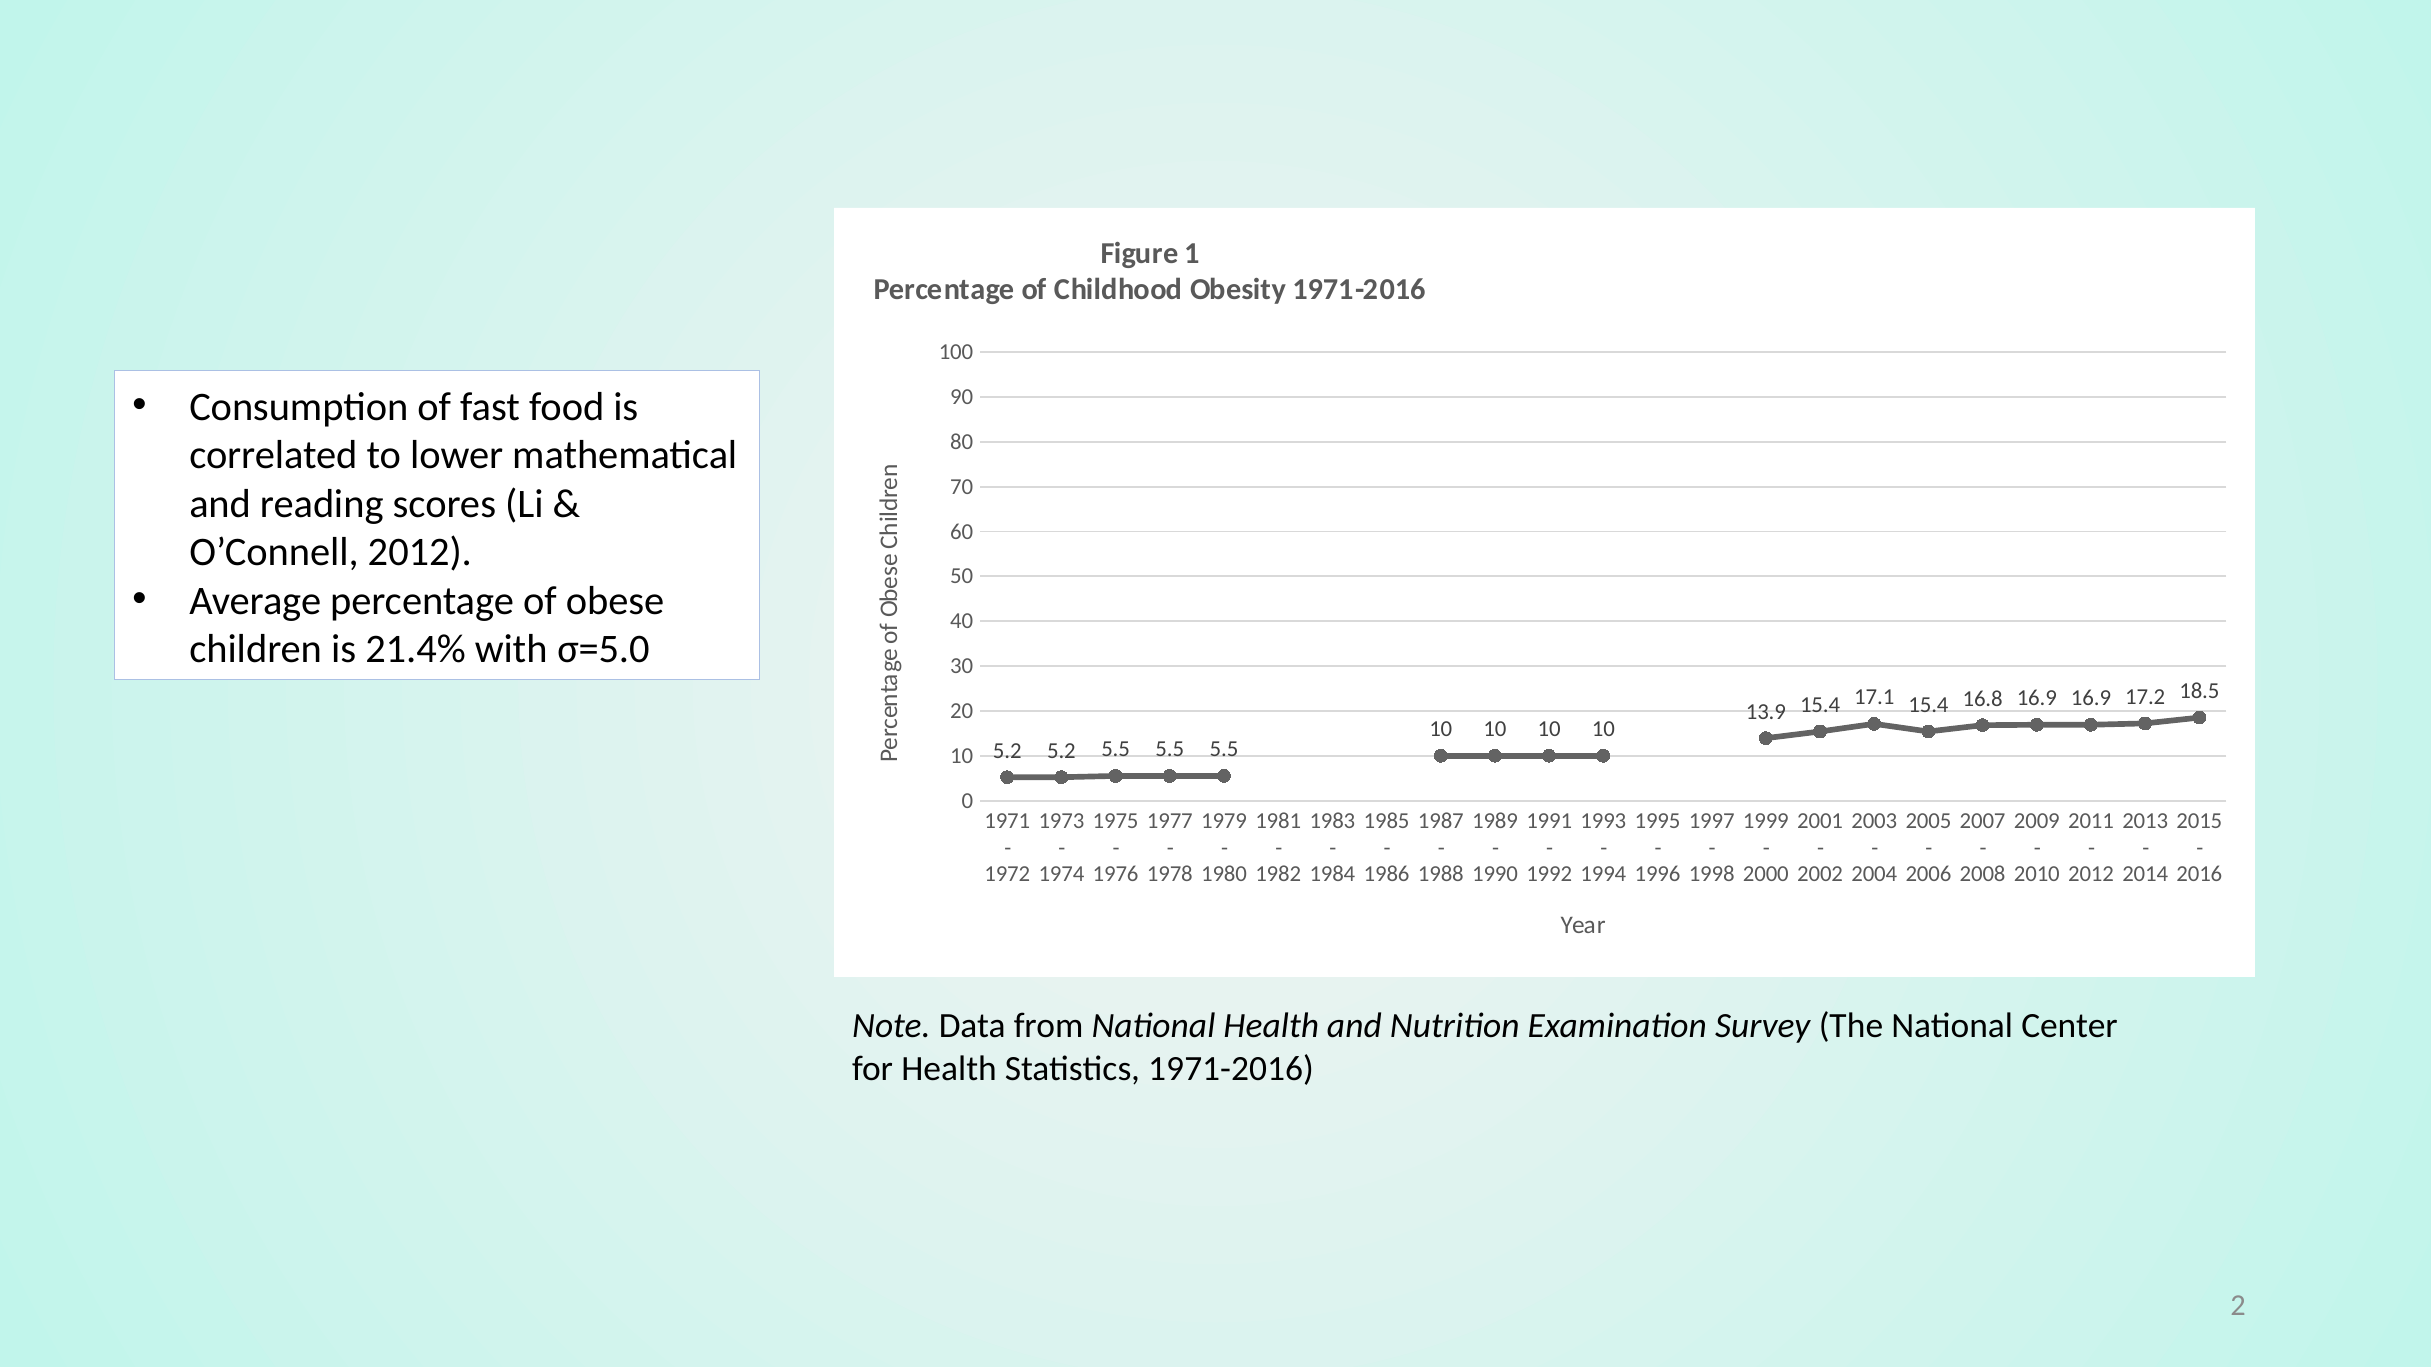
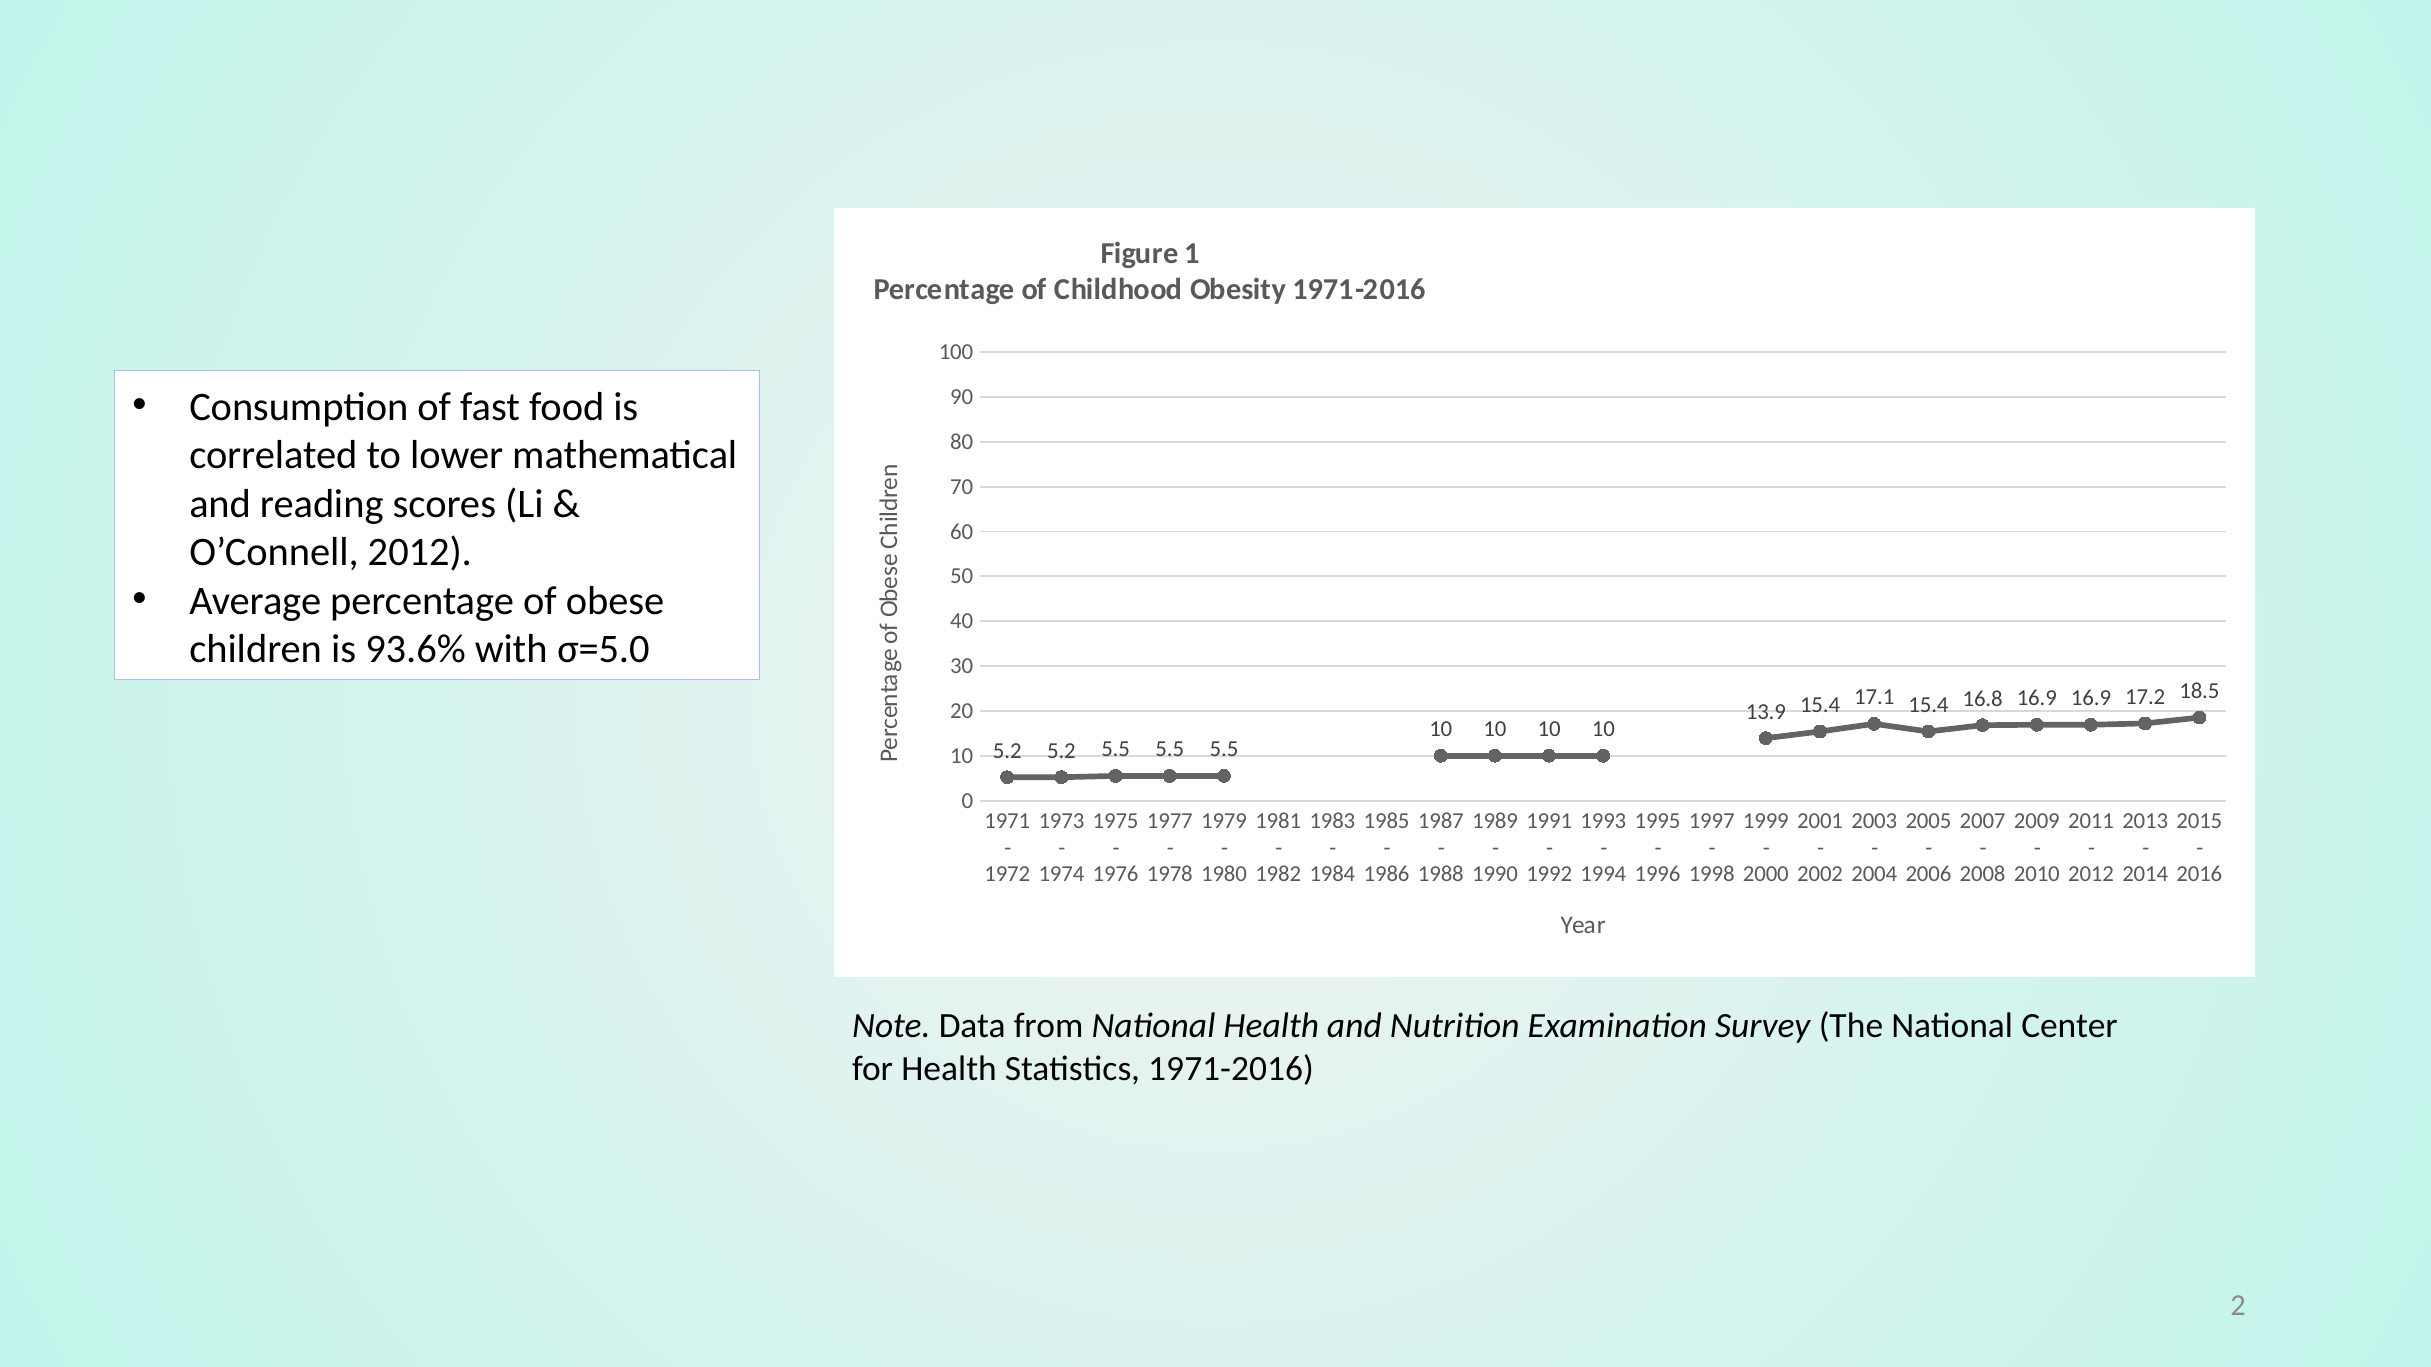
21.4%: 21.4% -> 93.6% (415, 650)
